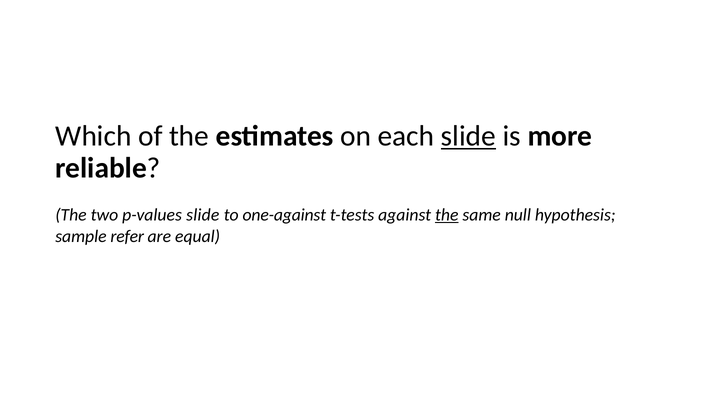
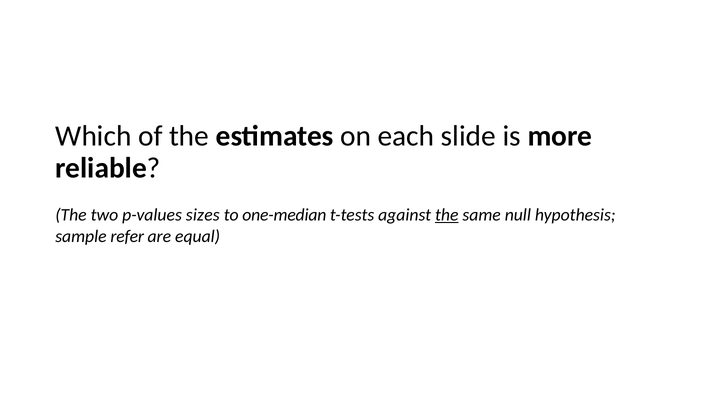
slide underline: present -> none (468, 136)
p-values slide: slide -> sizes (203, 215)
one-against: one-against -> one-median (284, 215)
